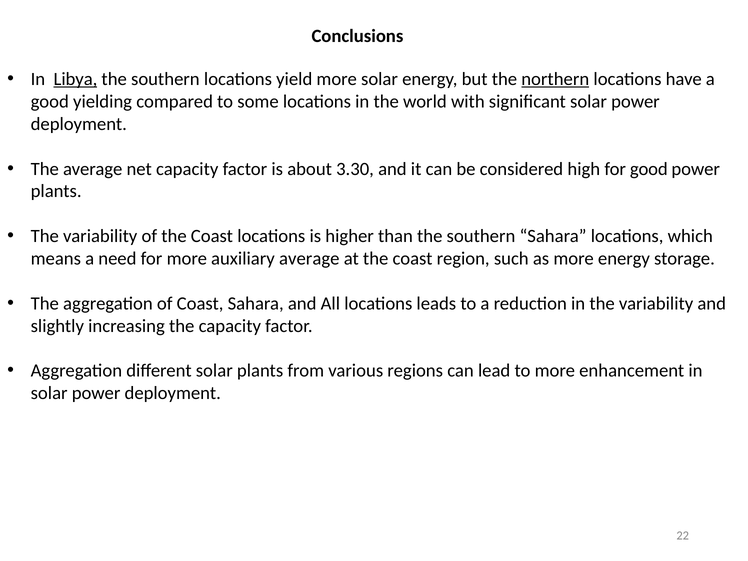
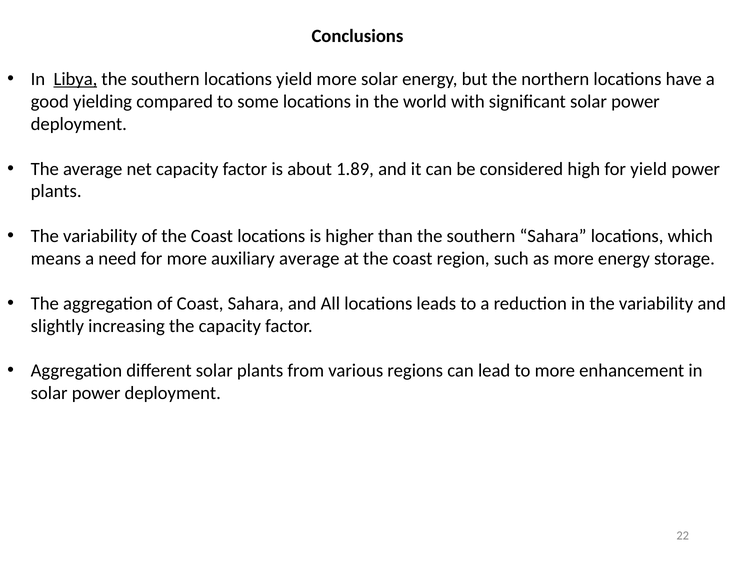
northern underline: present -> none (555, 79)
3.30: 3.30 -> 1.89 (355, 169)
for good: good -> yield (649, 169)
